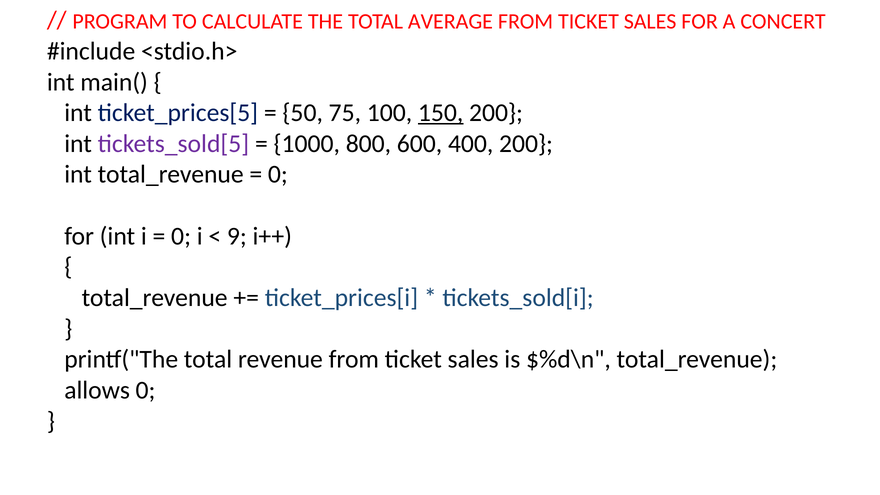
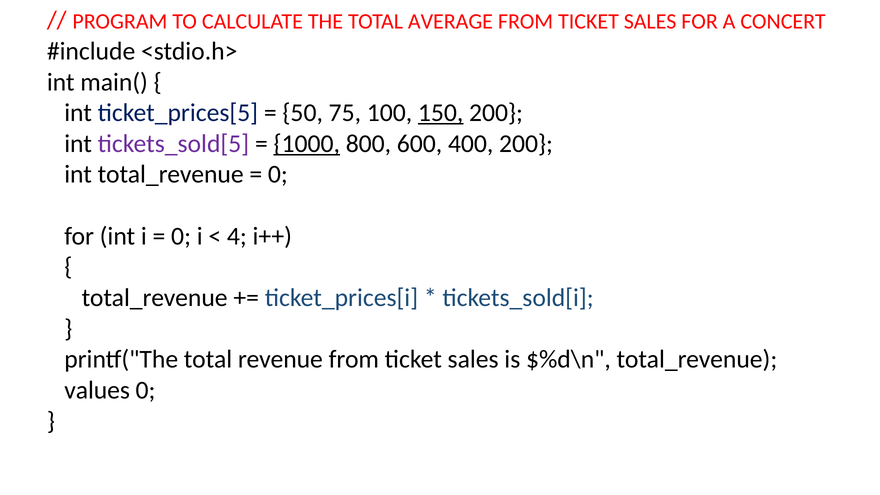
1000 underline: none -> present (307, 144)
9: 9 -> 4 (237, 236)
allows: allows -> values (97, 390)
